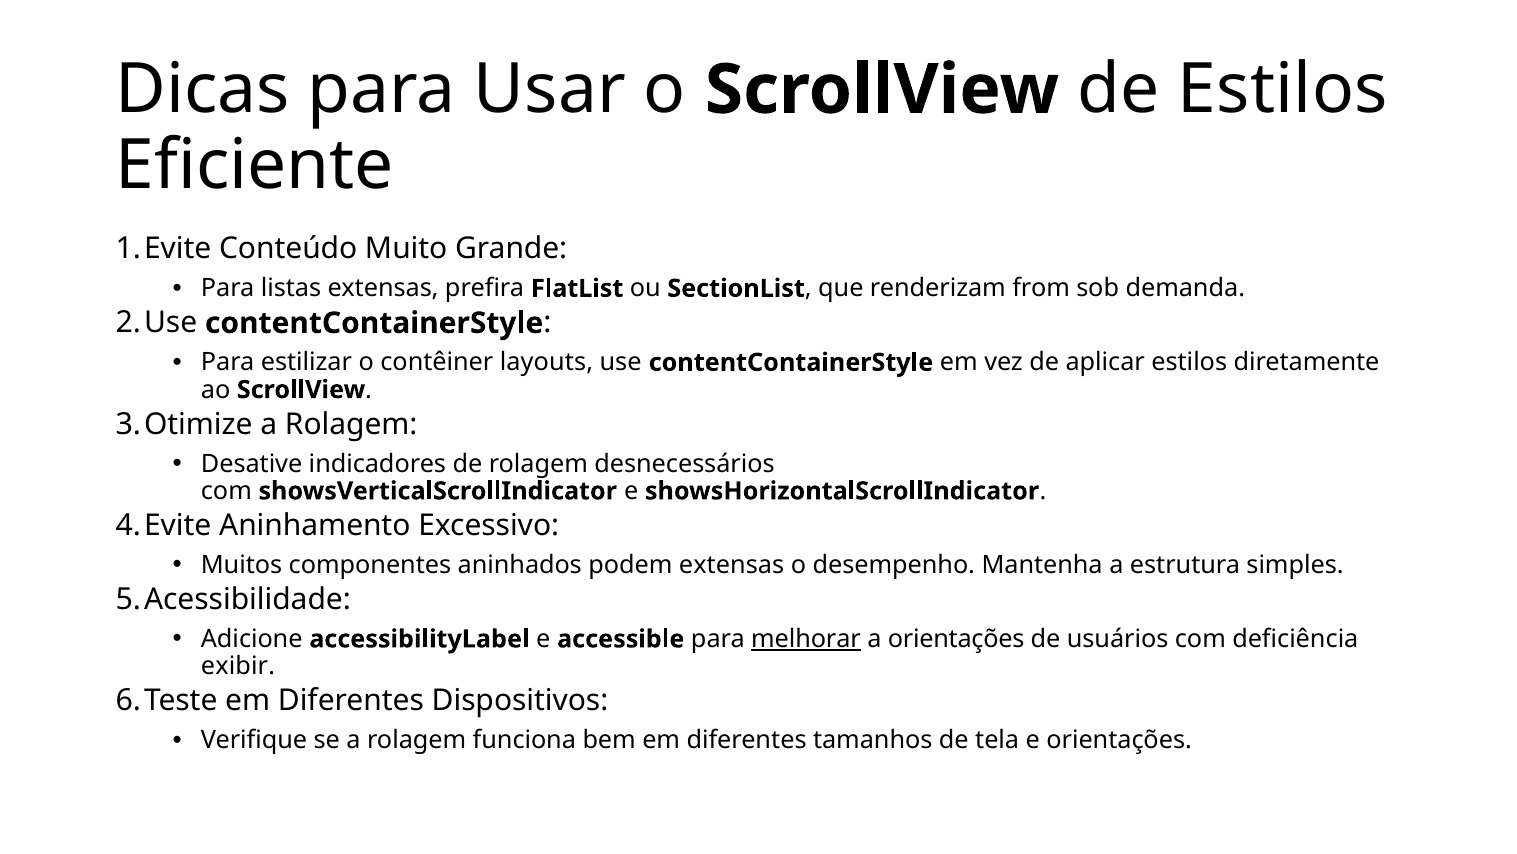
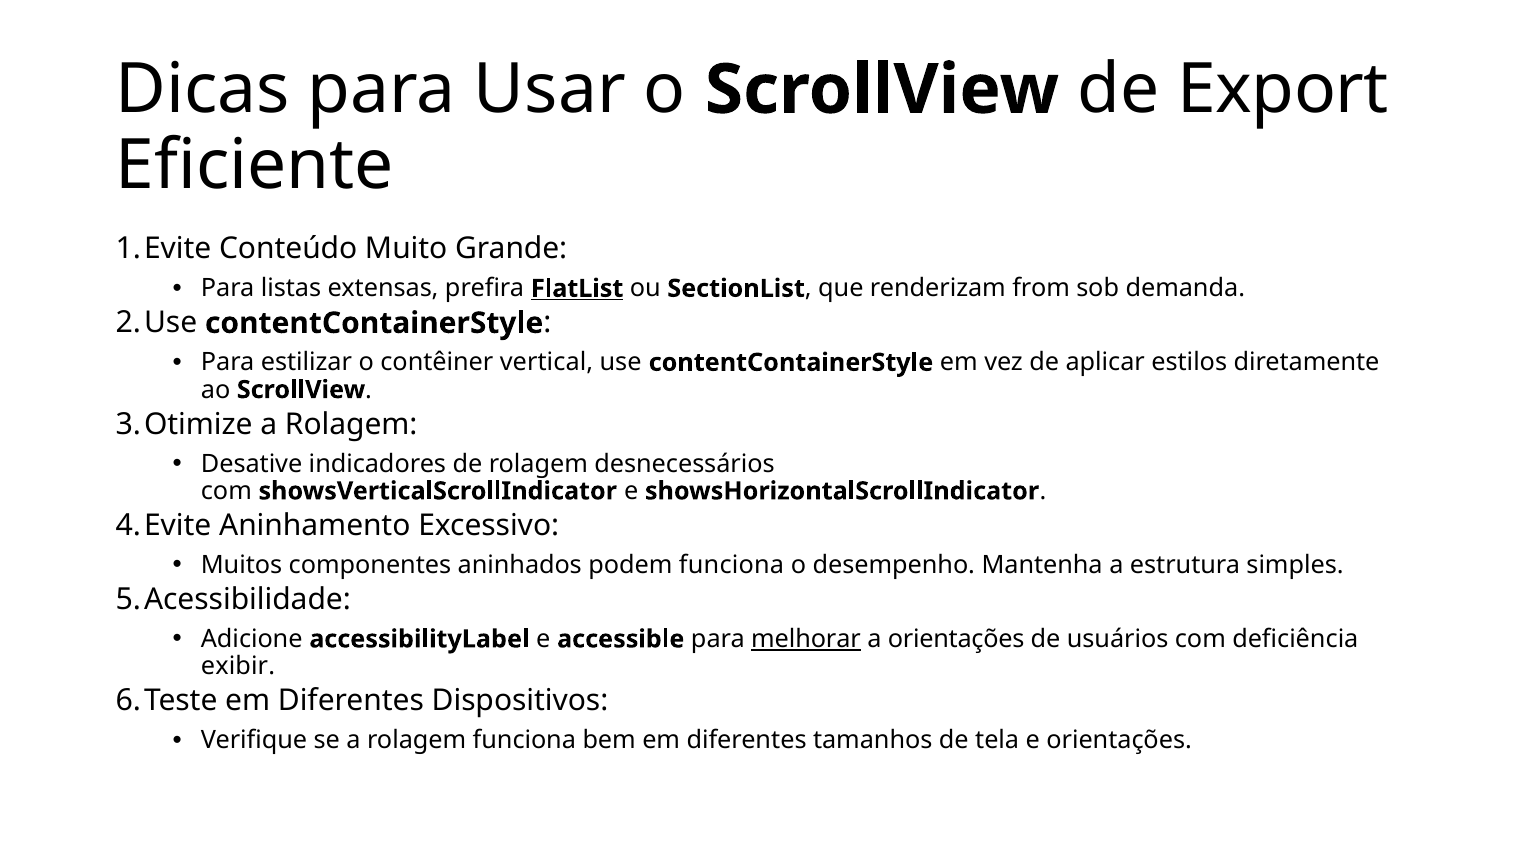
de Estilos: Estilos -> Export (1283, 90)
FlatList underline: none -> present (577, 288)
layouts: layouts -> vertical (546, 362)
podem extensas: extensas -> funciona (732, 565)
